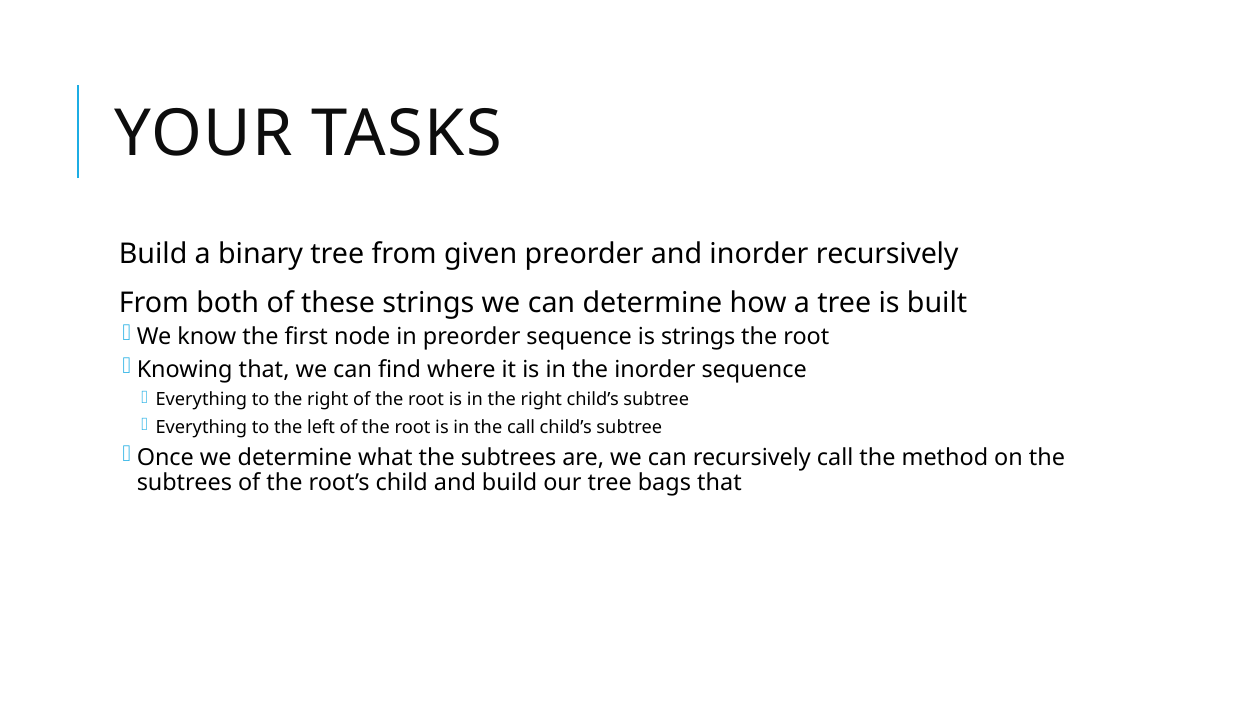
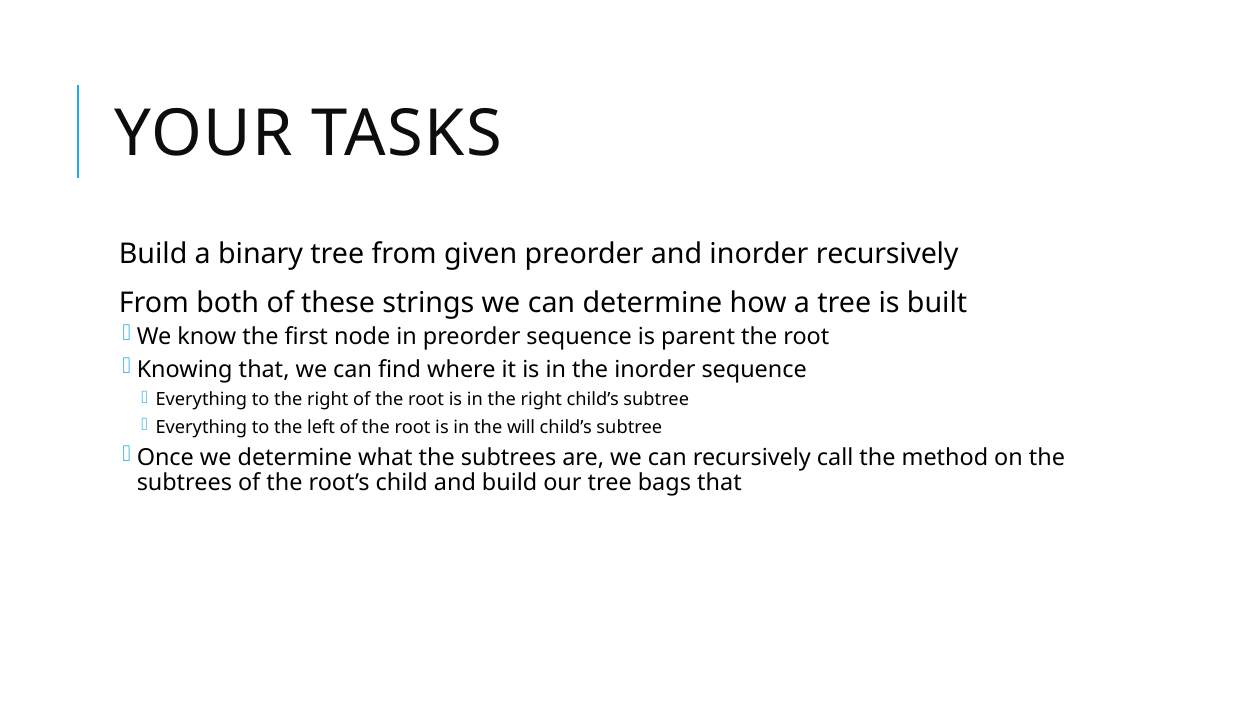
is strings: strings -> parent (698, 337)
the call: call -> will (521, 428)
